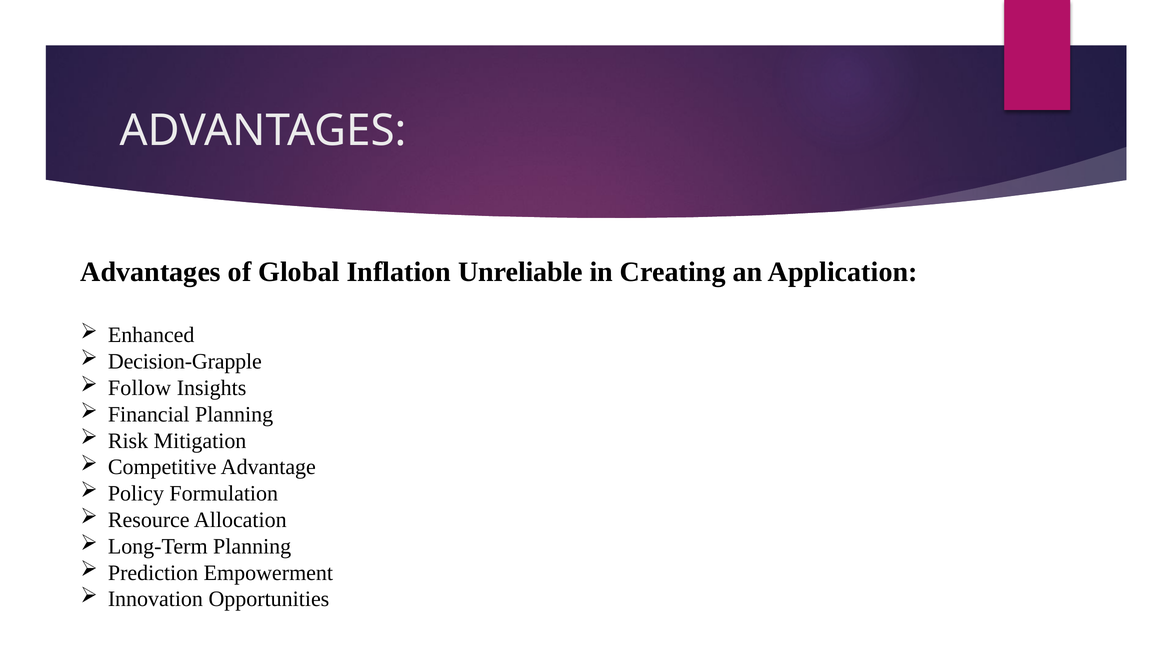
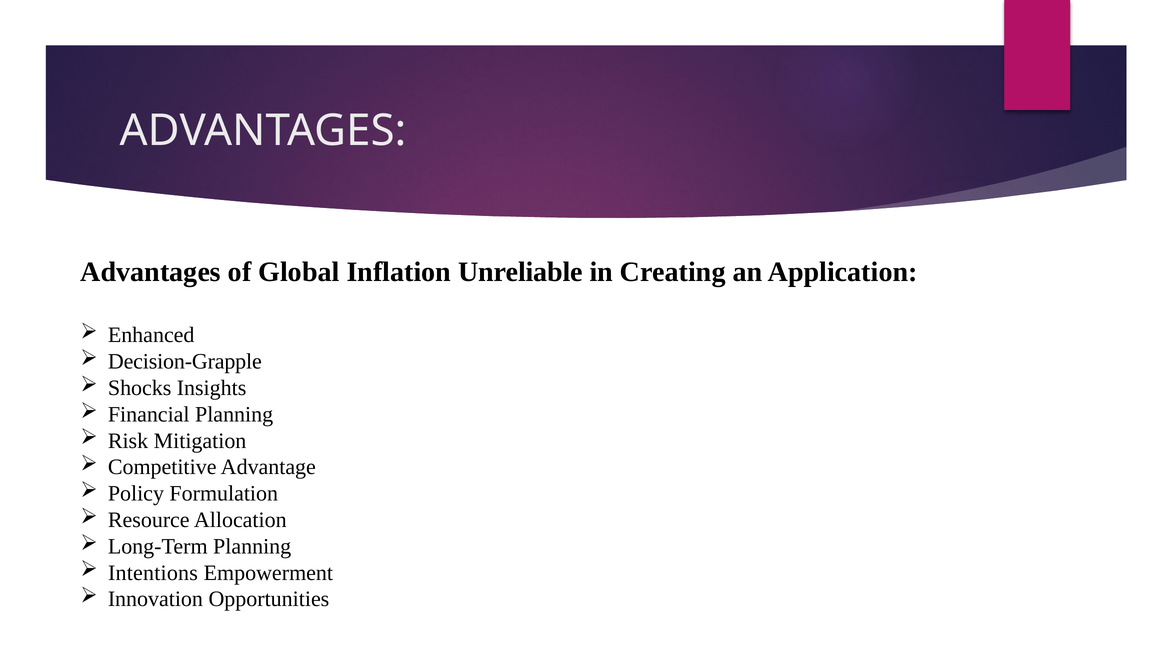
Follow: Follow -> Shocks (140, 388)
Prediction: Prediction -> Intentions (153, 573)
